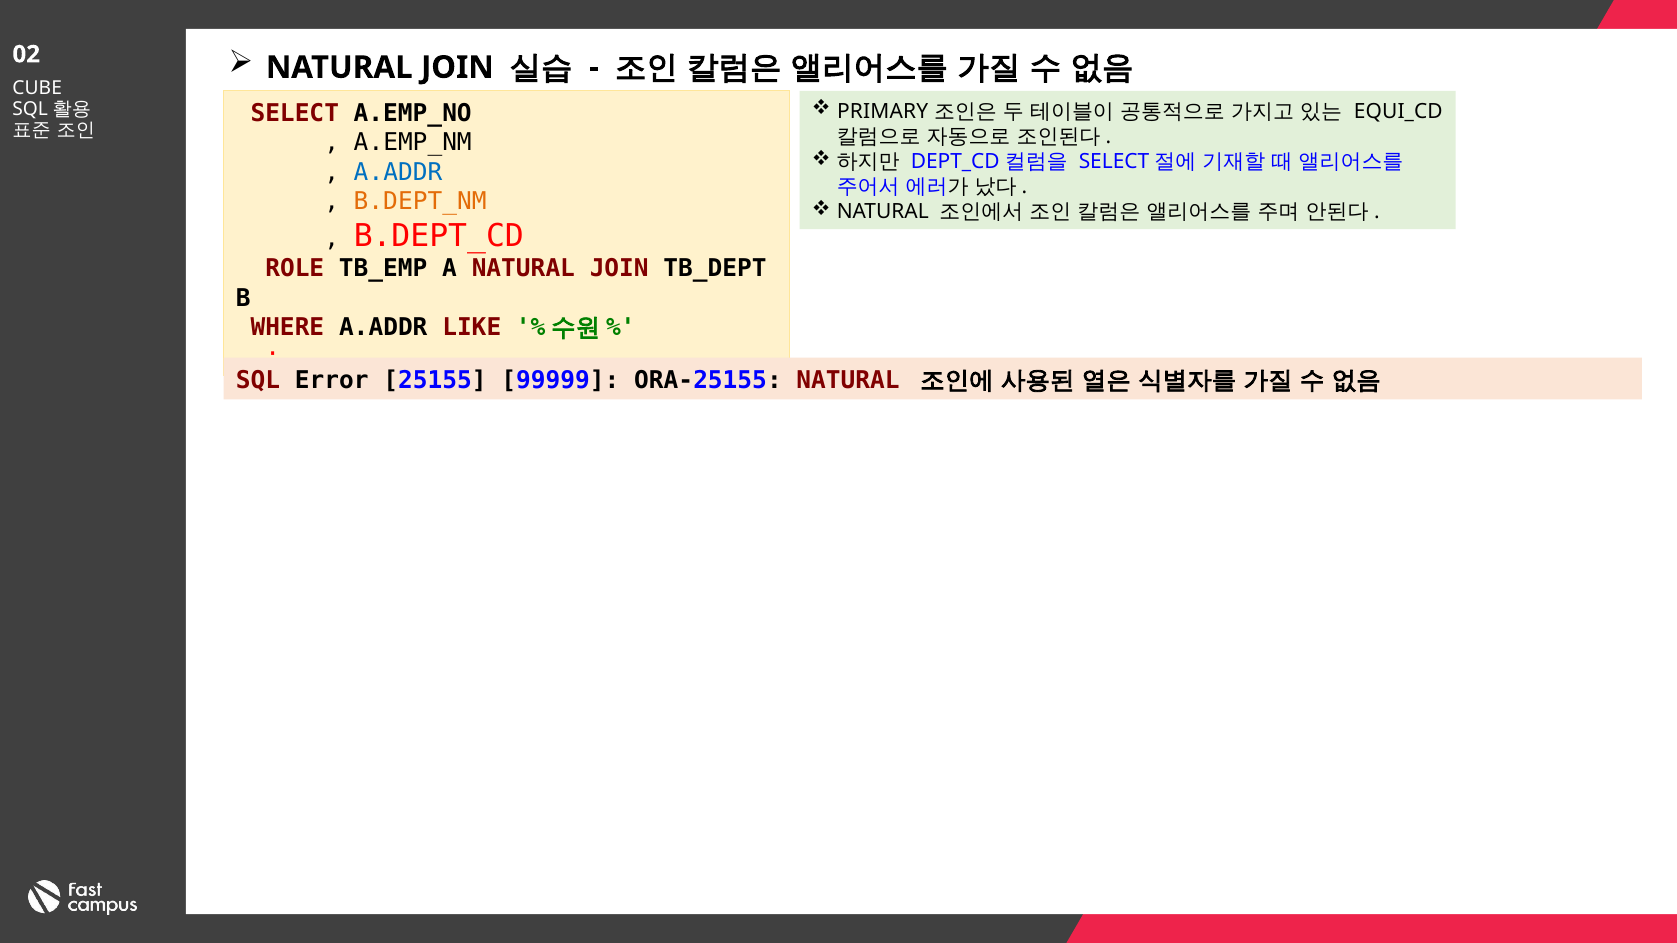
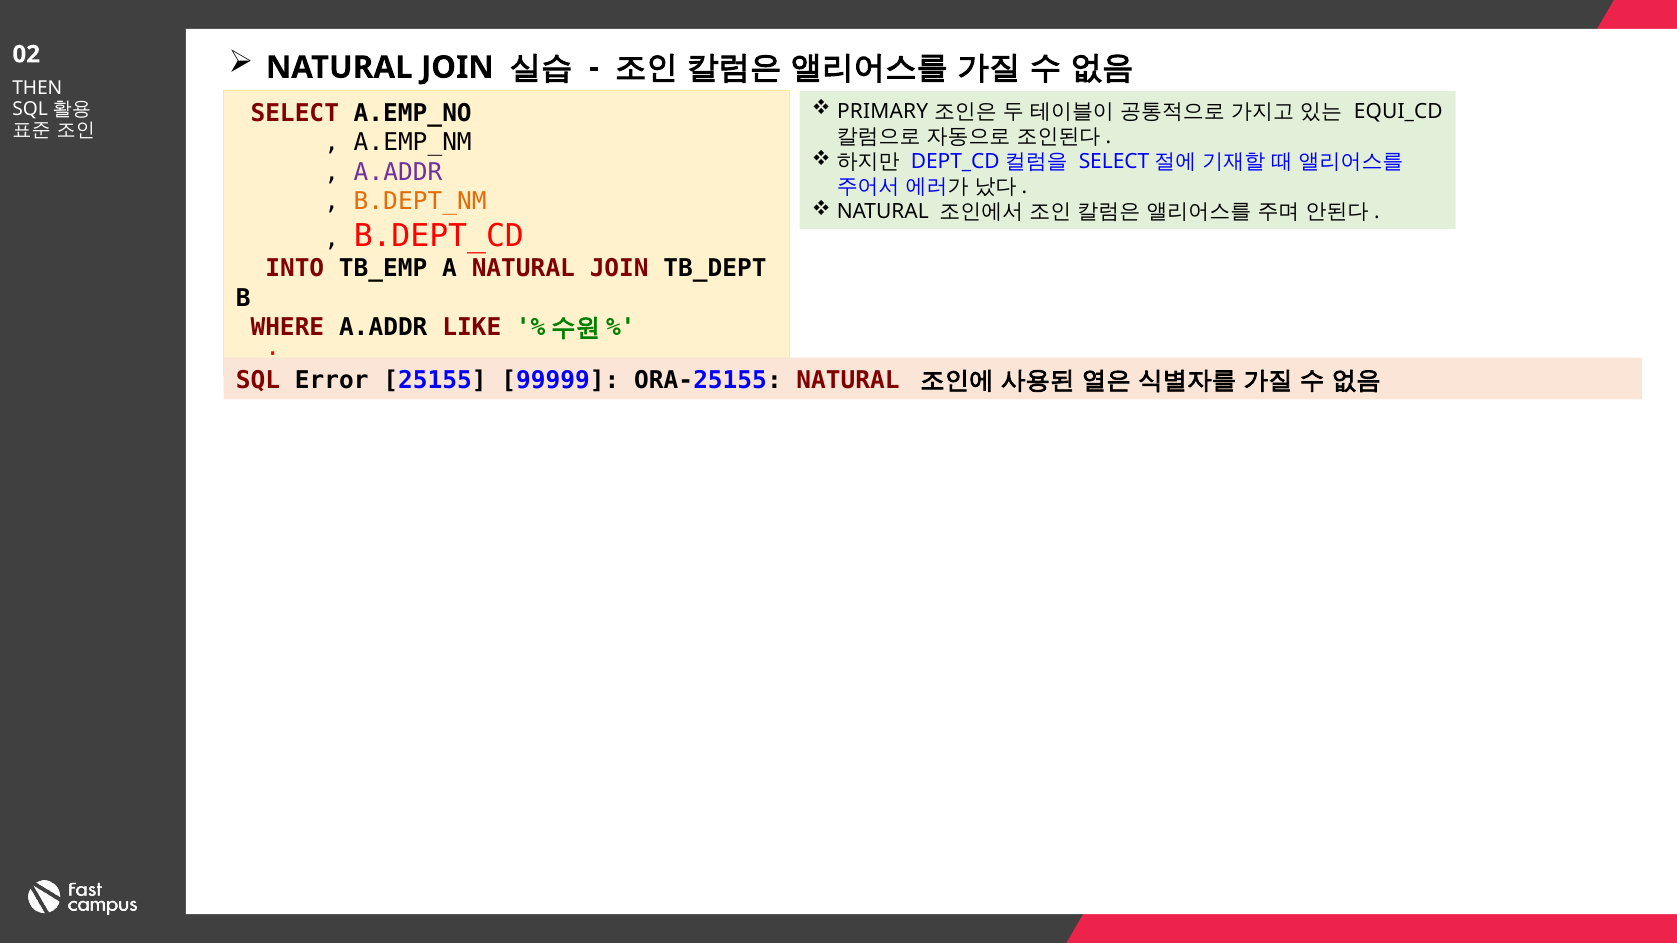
CUBE: CUBE -> THEN (37, 89)
A.ADDR colour: blue -> purple (398, 172)
ROLE: ROLE -> INTO (295, 269)
